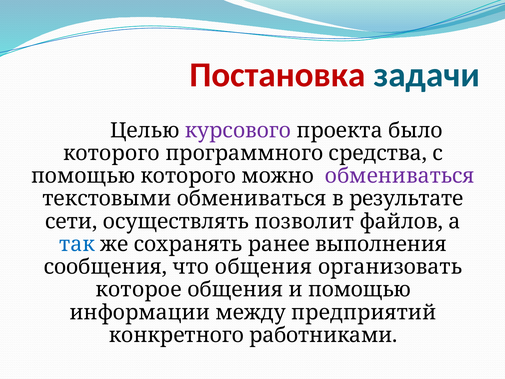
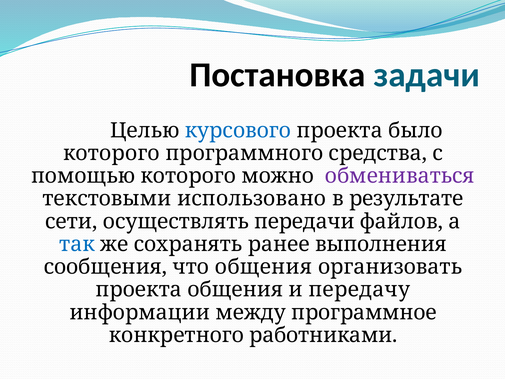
Постановка colour: red -> black (277, 75)
курсового colour: purple -> blue (238, 130)
текстовыми обмениваться: обмениваться -> использовано (252, 199)
позволит: позволит -> передачи (304, 221)
которое: которое -> проекта (139, 289)
и помощью: помощью -> передачу (359, 289)
предприятий: предприятий -> программное (364, 312)
